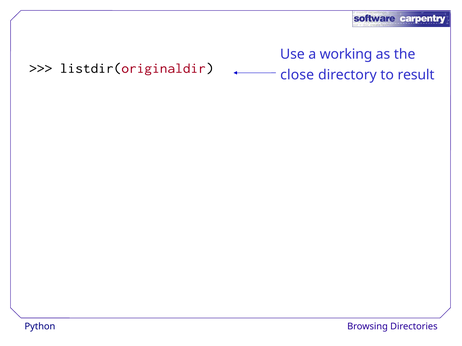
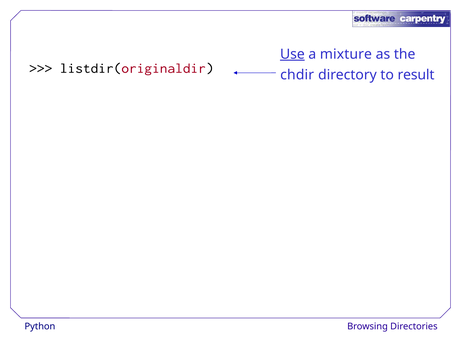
Use underline: none -> present (292, 54)
working: working -> mixture (346, 54)
close: close -> chdir (297, 75)
